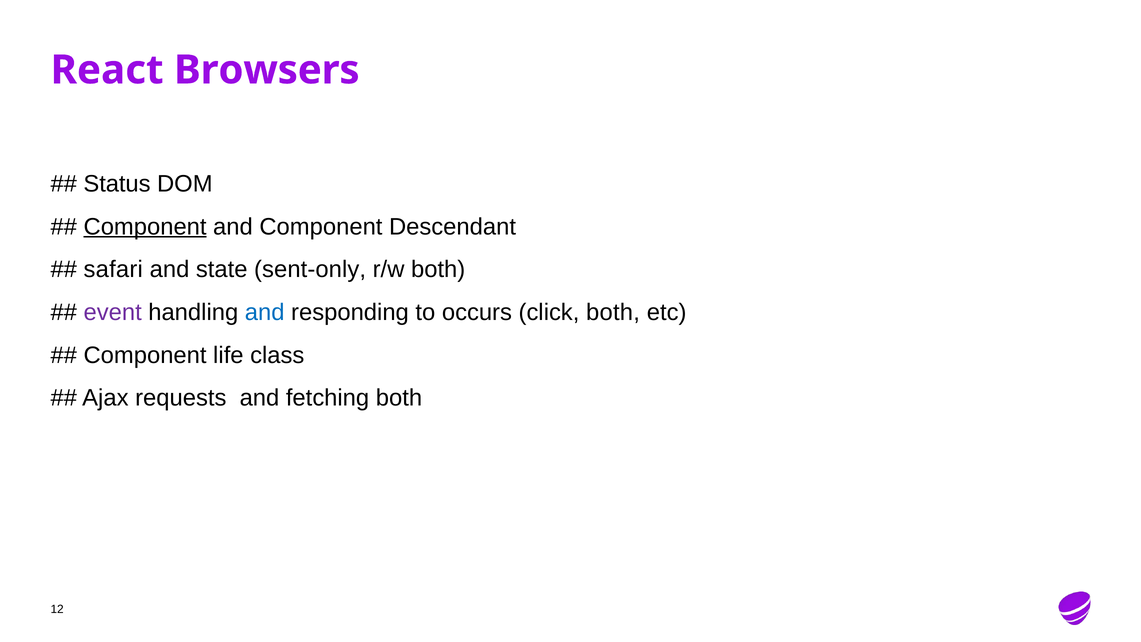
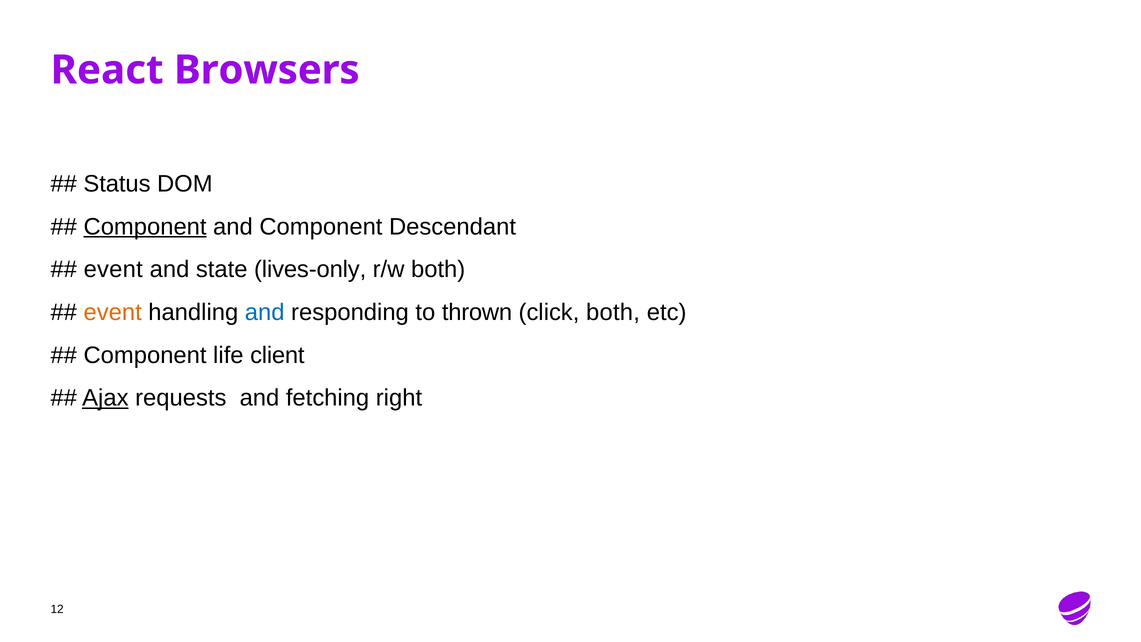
safari: safari -> event (113, 269)
sent-only: sent-only -> lives-only (310, 269)
event colour: purple -> orange (113, 312)
occurs: occurs -> thrown (477, 312)
class: class -> client (277, 355)
Ajax underline: none -> present (105, 398)
fetching both: both -> right (399, 398)
